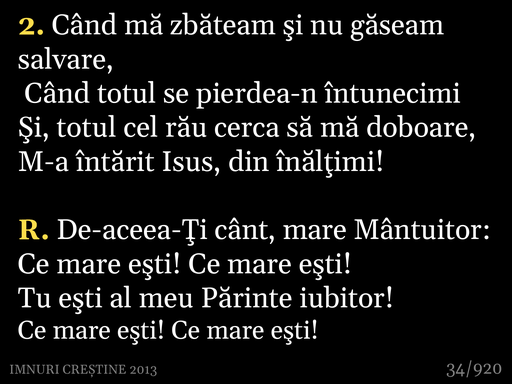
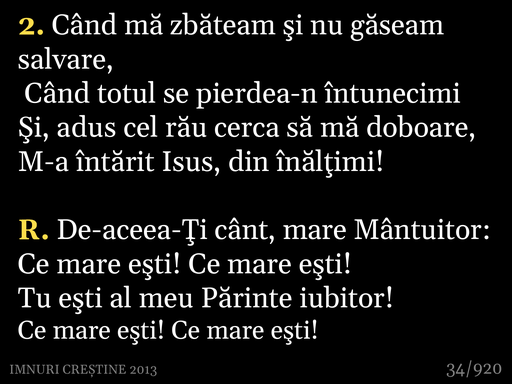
Şi totul: totul -> adus (87, 128)
